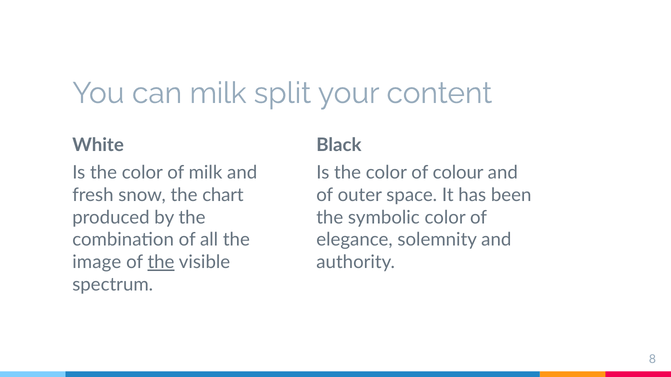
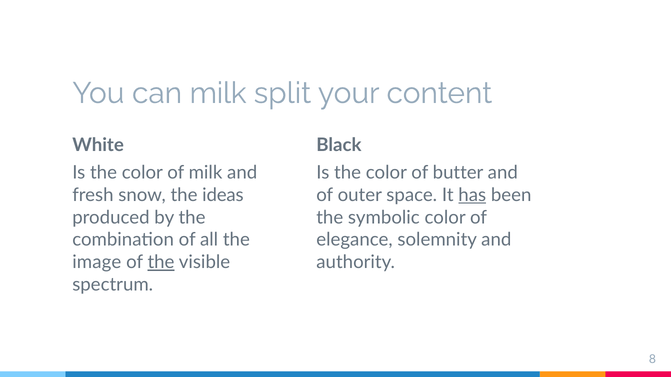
colour: colour -> butter (458, 173)
chart: chart -> ideas (223, 195)
has underline: none -> present (472, 195)
